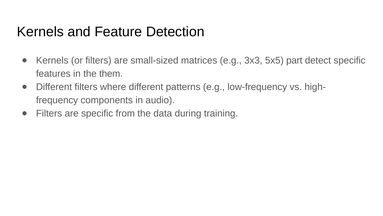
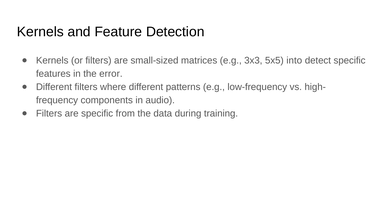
part: part -> into (294, 60)
them: them -> error (111, 73)
